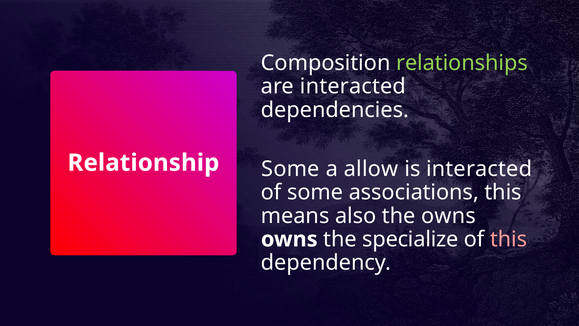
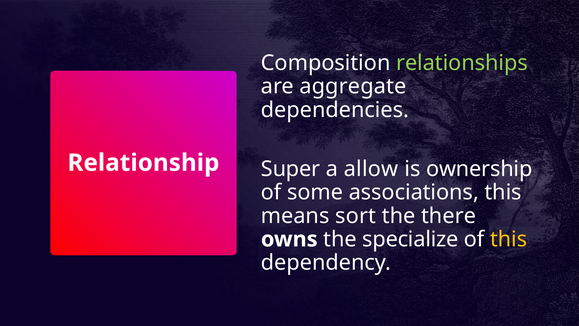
are interacted: interacted -> aggregate (353, 86)
Some: Some -> Super (291, 169)
is interacted: interacted -> ownership (479, 169)
also: also -> sort (356, 216)
the owns: owns -> there (449, 216)
this colour: pink -> yellow (509, 239)
